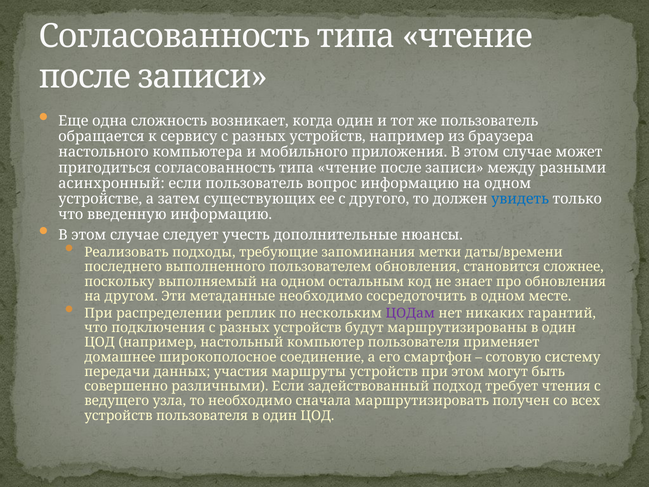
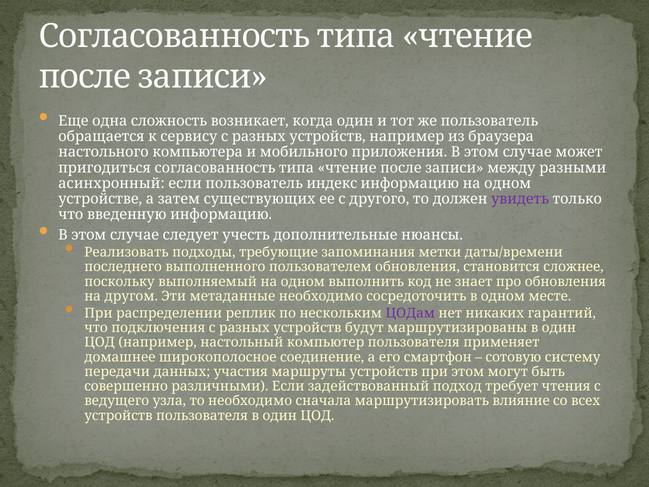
вопрос: вопрос -> индекс (332, 183)
увидеть colour: blue -> purple (520, 199)
остальным: остальным -> выполнить (366, 281)
получен: получен -> влияние (521, 401)
